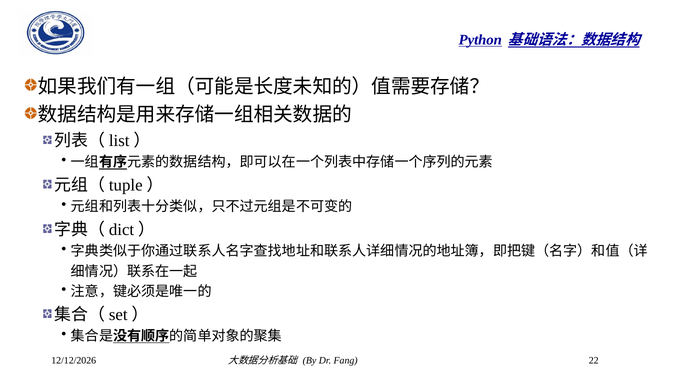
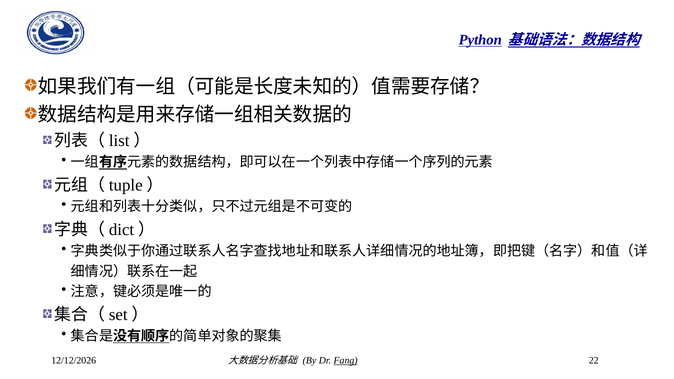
Fang underline: none -> present (346, 360)
